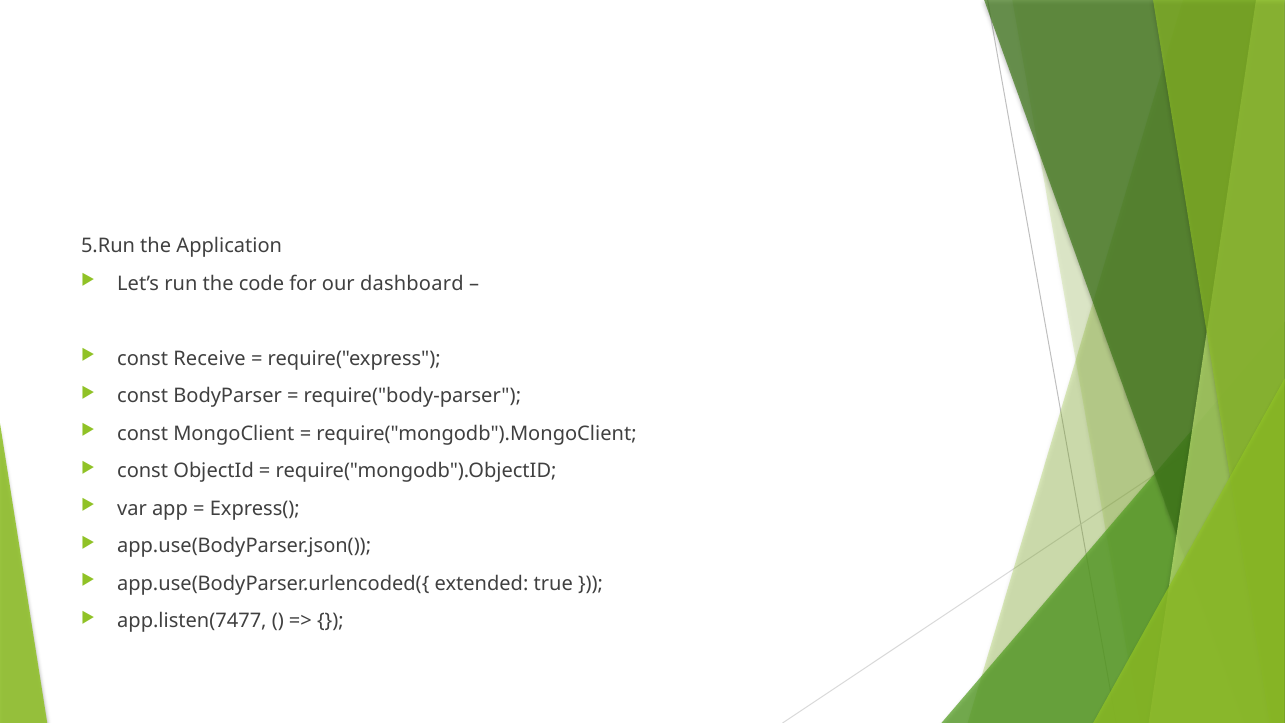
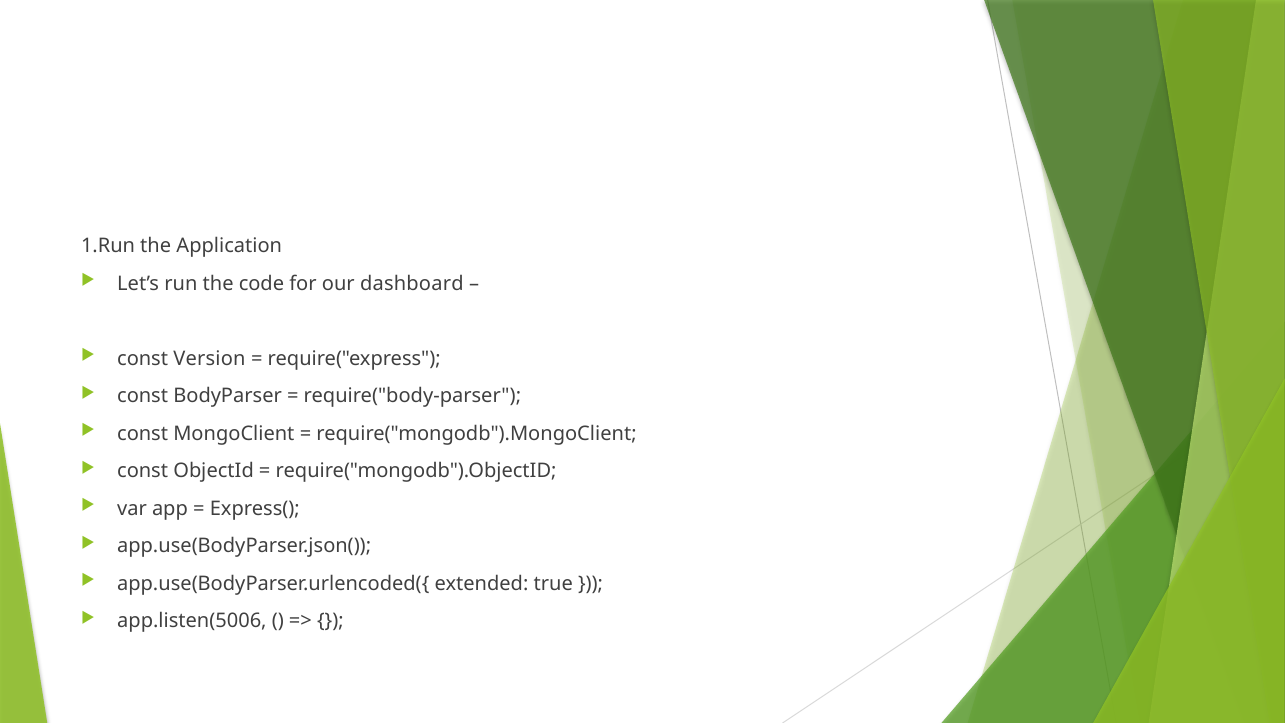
5.Run: 5.Run -> 1.Run (108, 246)
Receive: Receive -> Version (210, 358)
app.listen(7477: app.listen(7477 -> app.listen(5006 (192, 621)
